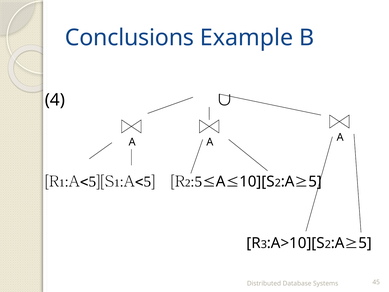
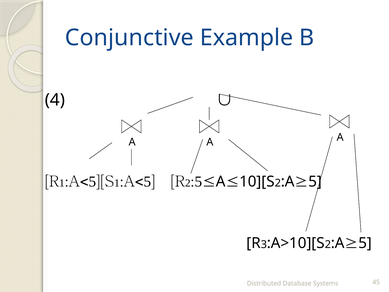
Conclusions: Conclusions -> Conjunctive (129, 38)
